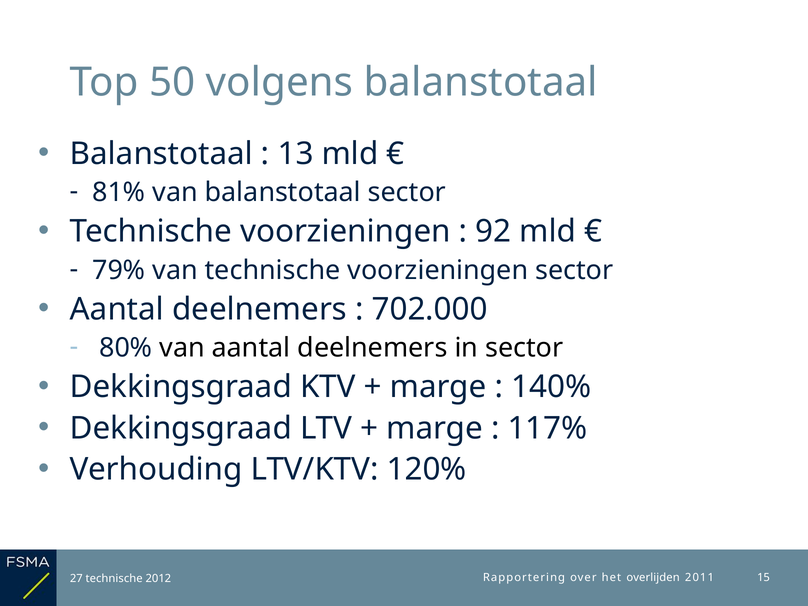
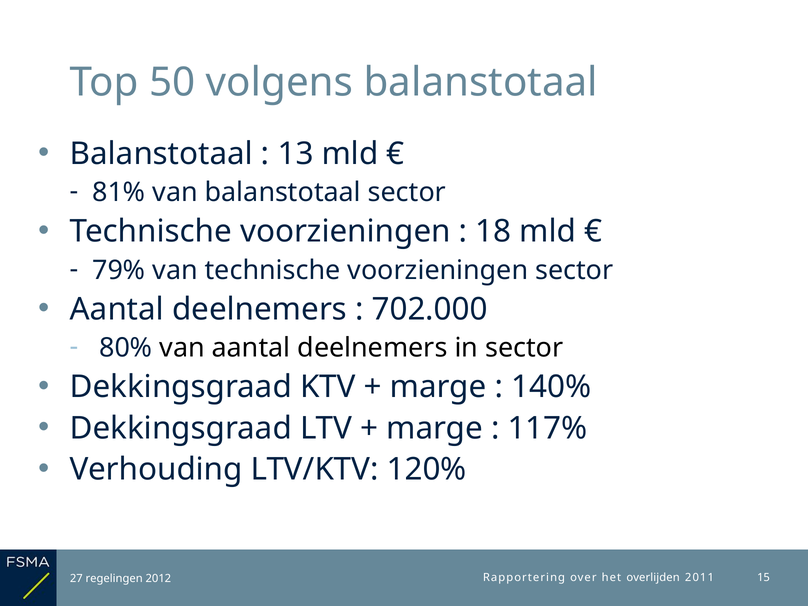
92: 92 -> 18 (493, 232)
27 technische: technische -> regelingen (114, 579)
